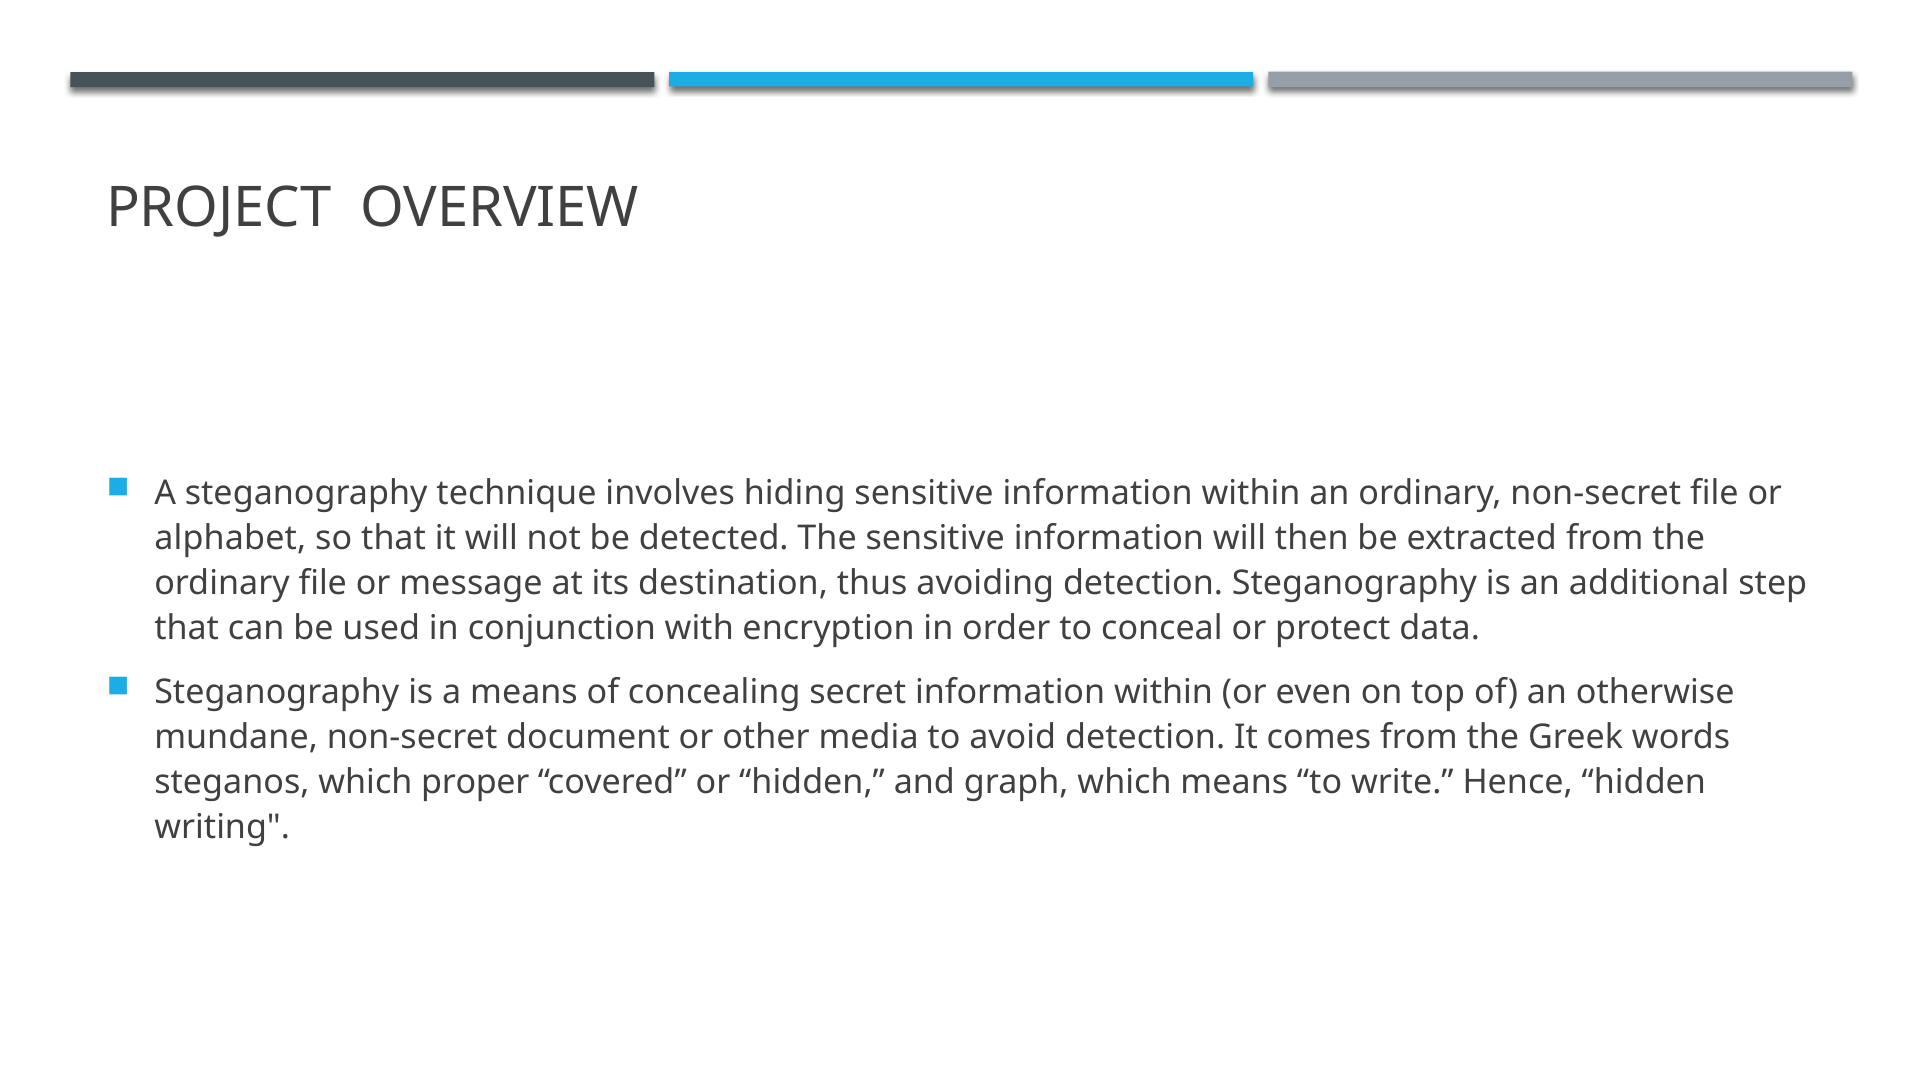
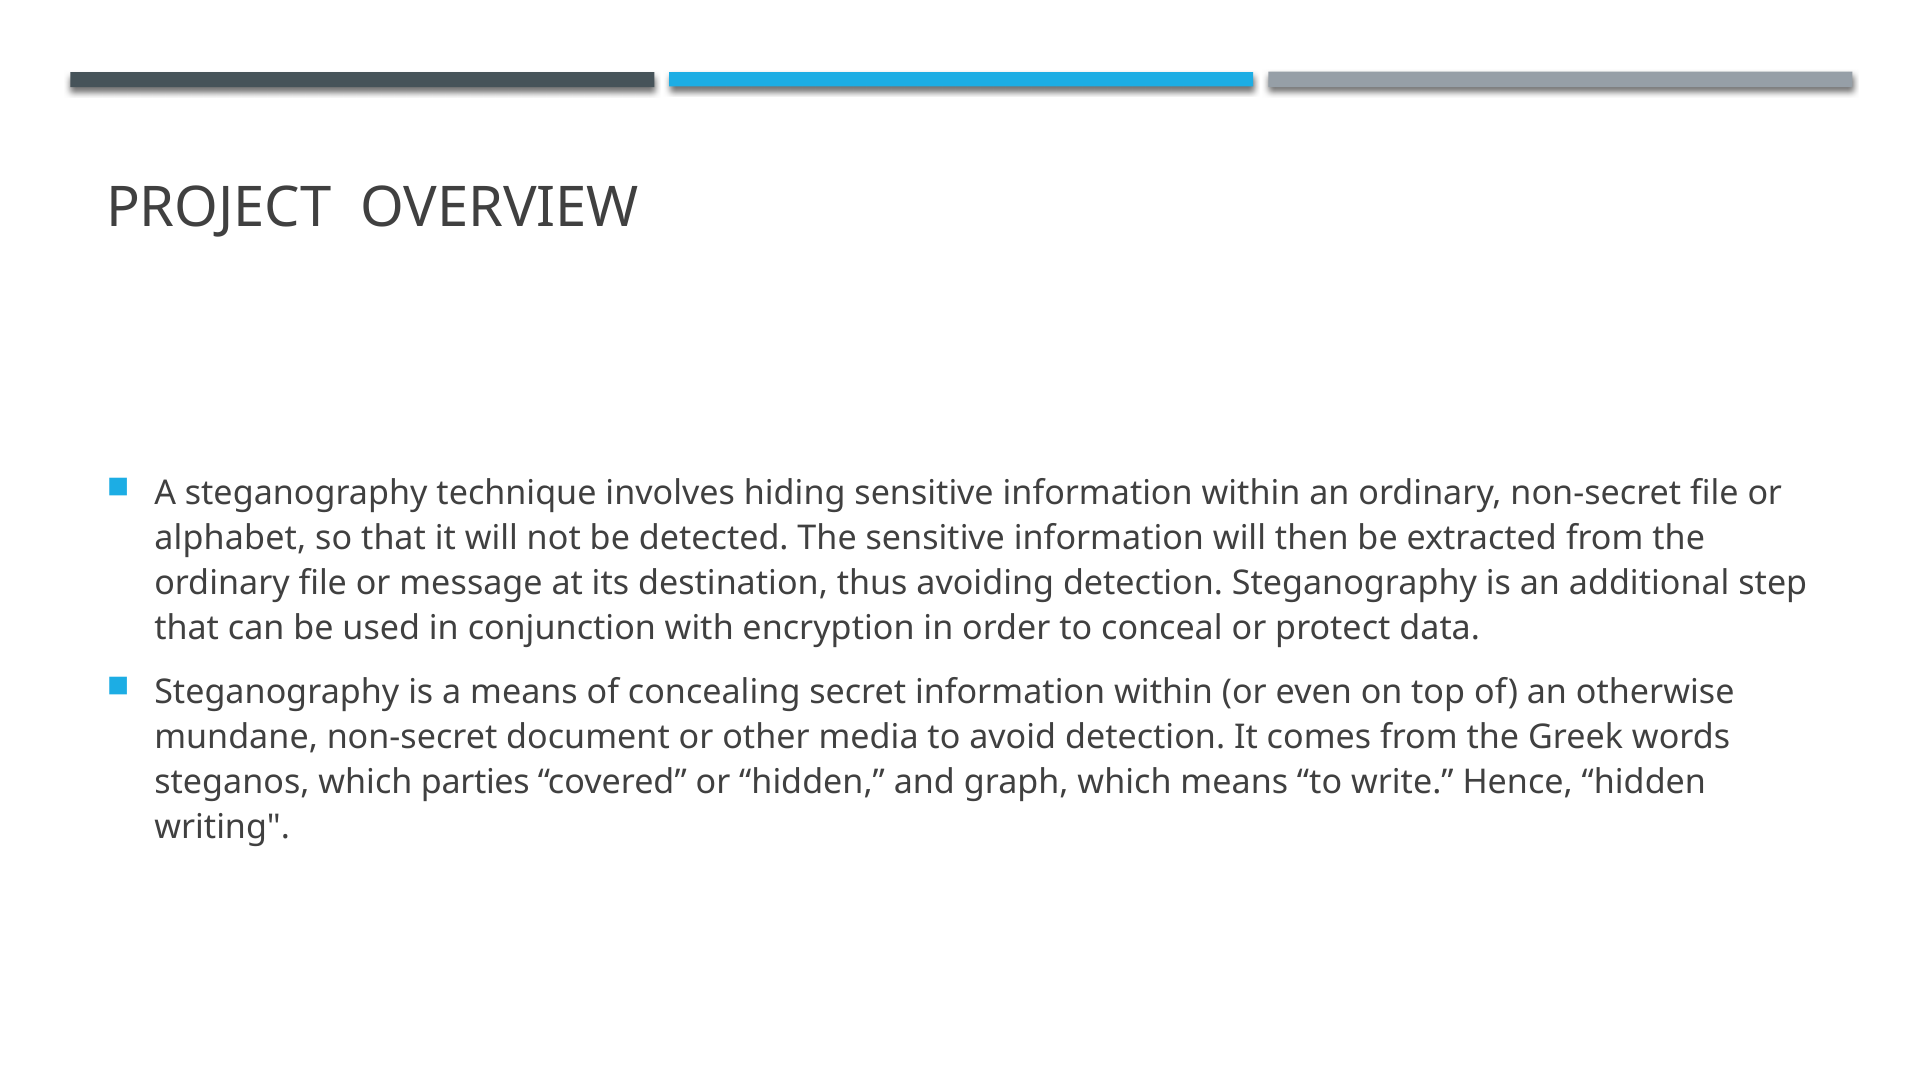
proper: proper -> parties (475, 782)
